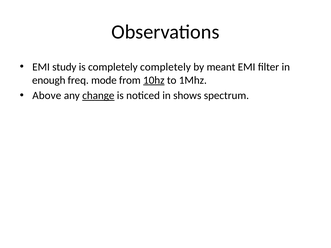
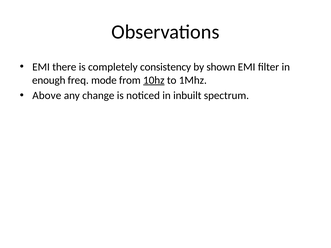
study: study -> there (64, 67)
completely completely: completely -> consistency (166, 67)
meant: meant -> shown (221, 67)
change underline: present -> none (98, 96)
shows: shows -> inbuilt (187, 96)
